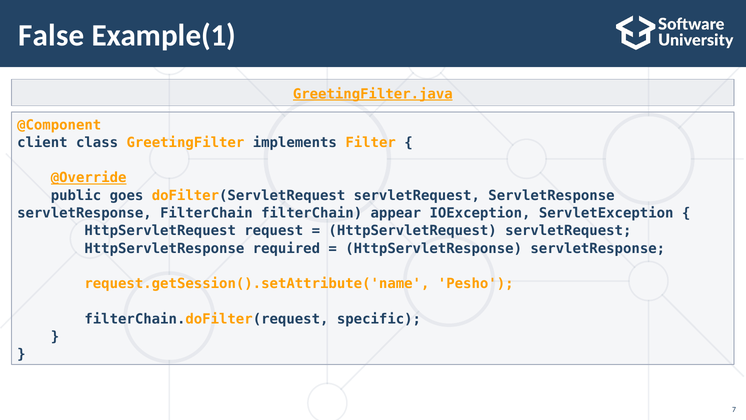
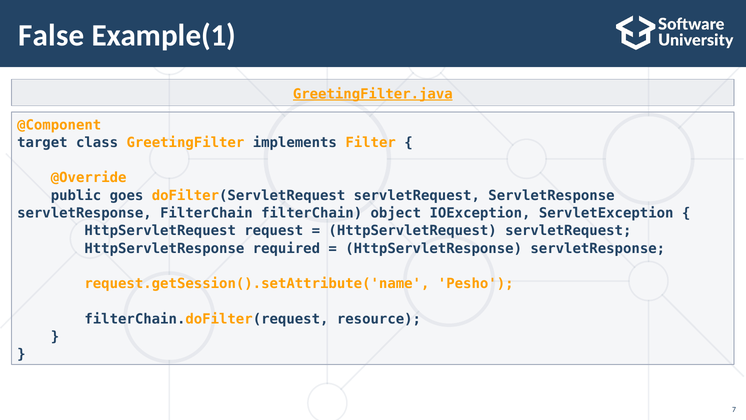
client: client -> target (42, 142)
@Override underline: present -> none (89, 178)
appear: appear -> object (396, 213)
specific: specific -> resource (379, 319)
